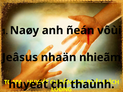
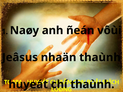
nhaän nhieãm: nhieãm -> thaùnh (100, 58)
